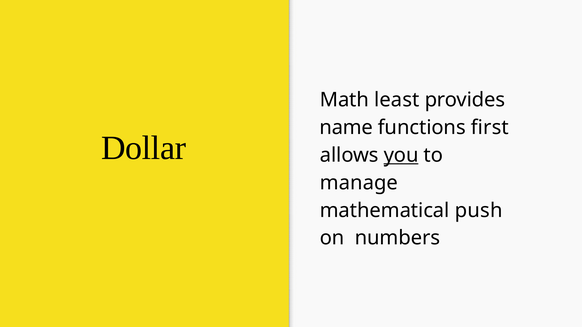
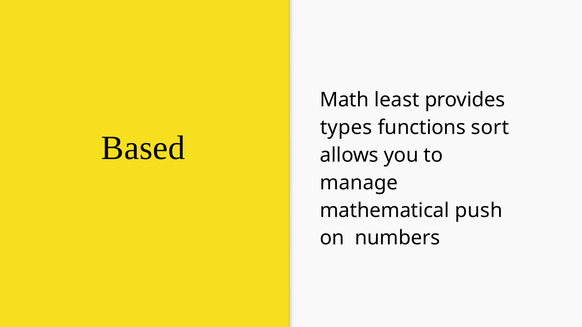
name: name -> types (346, 128)
ﬁrst: ﬁrst -> sort (490, 128)
Dollar: Dollar -> Based (143, 148)
you underline: present -> none (401, 155)
